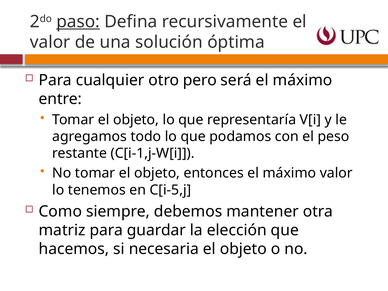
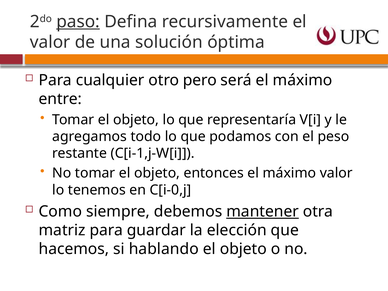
C[i-5,j: C[i-5,j -> C[i-0,j (170, 190)
mantener underline: none -> present (263, 212)
necesaria: necesaria -> hablando (164, 249)
